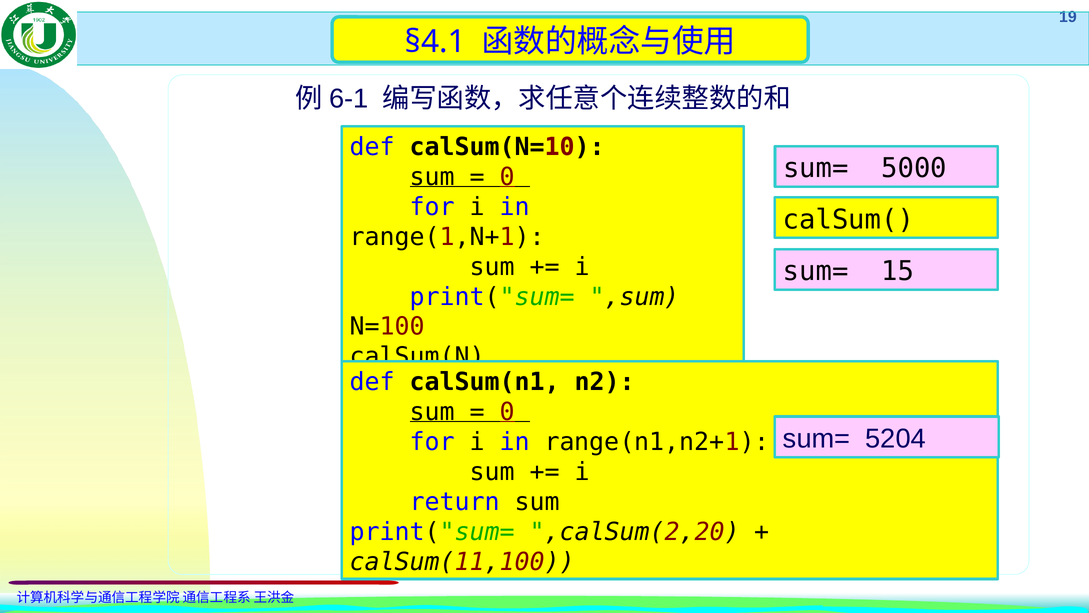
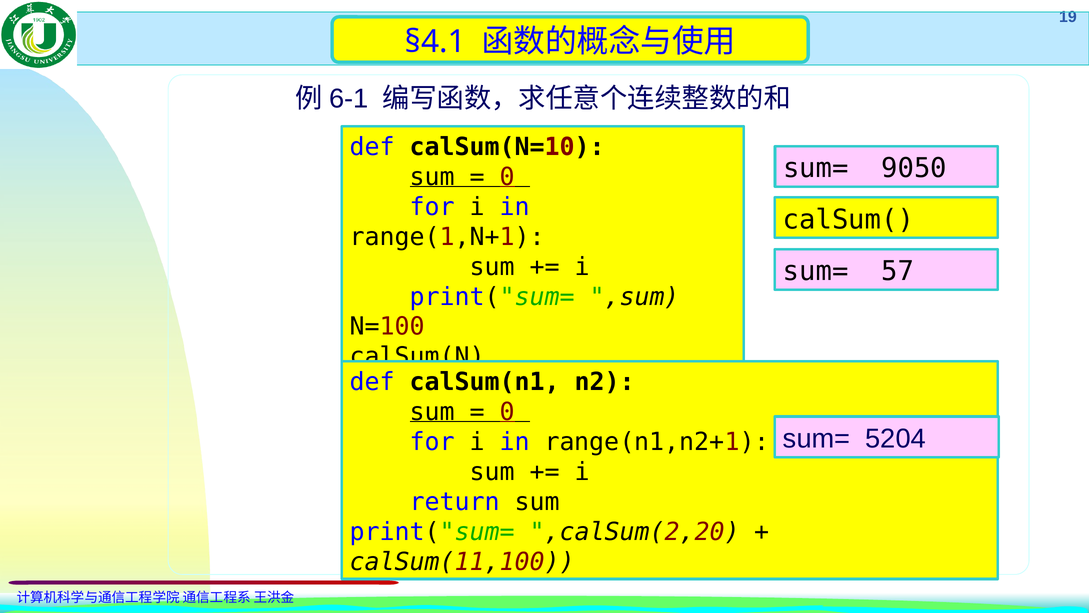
5000: 5000 -> 9050 (914, 168)
15: 15 -> 57 (898, 271)
